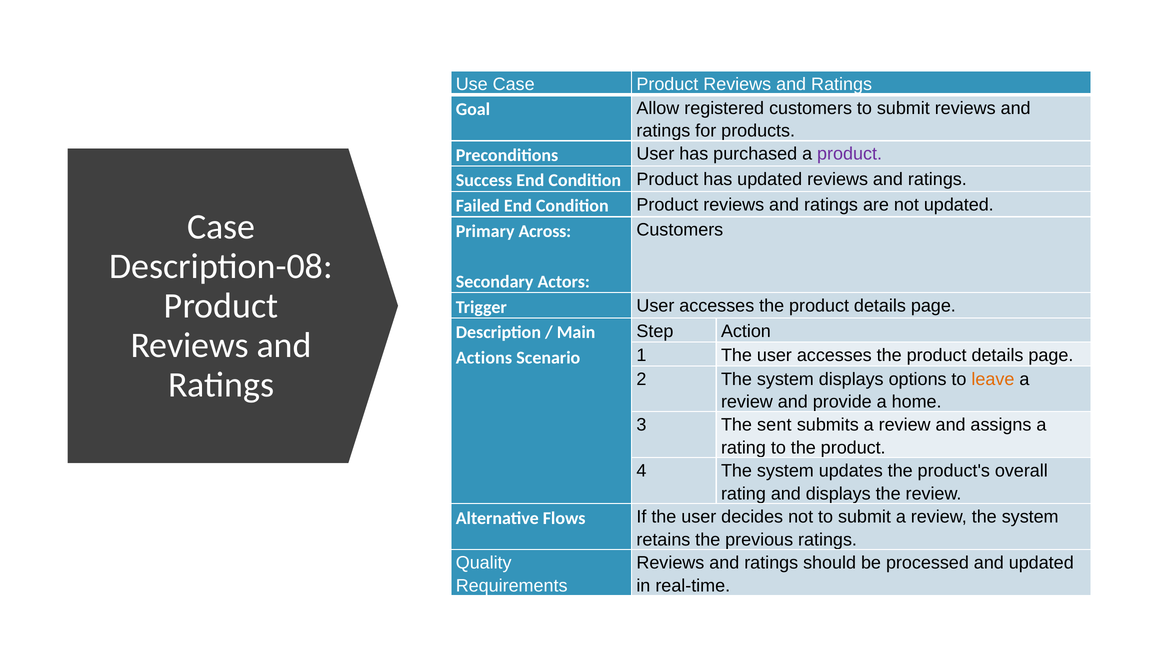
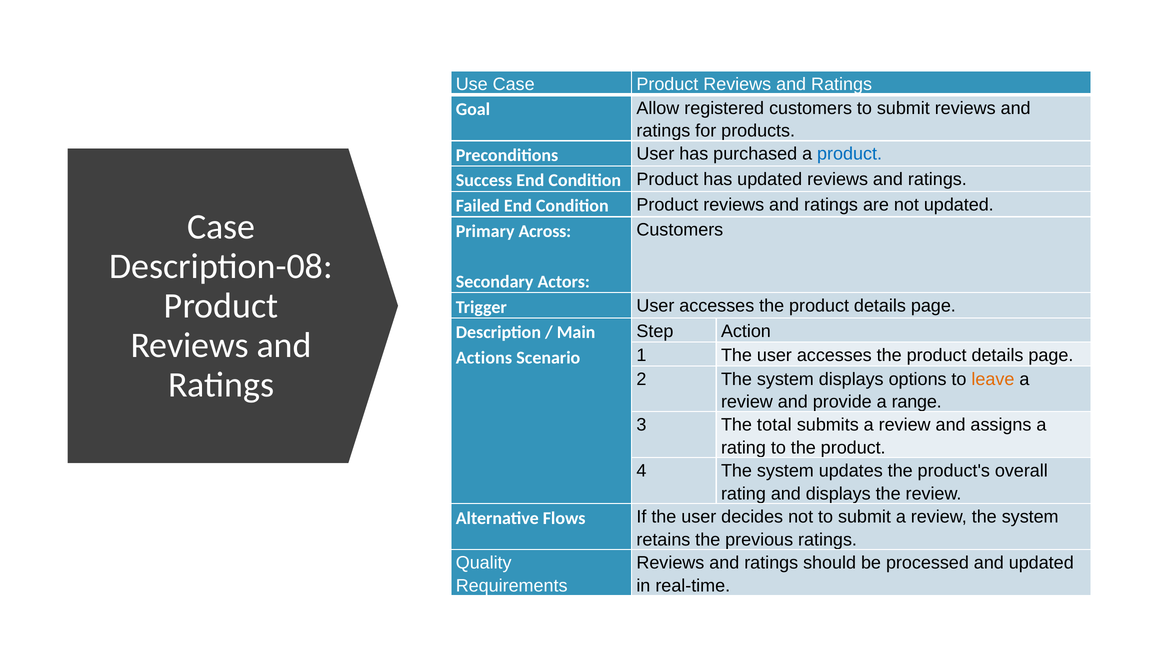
product colour: purple -> blue (850, 154)
home: home -> range (917, 402)
sent: sent -> total (774, 425)
